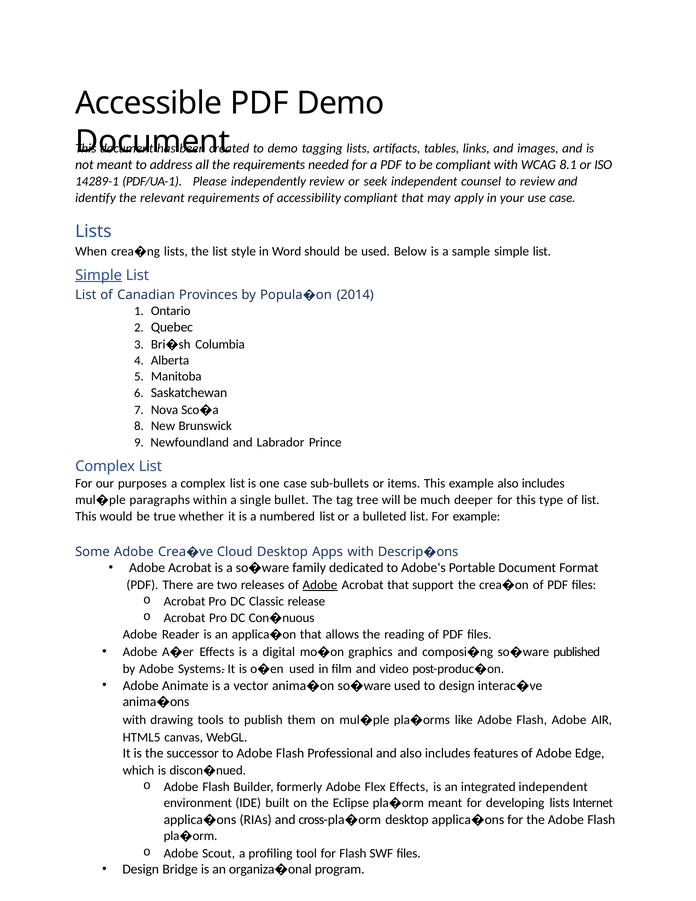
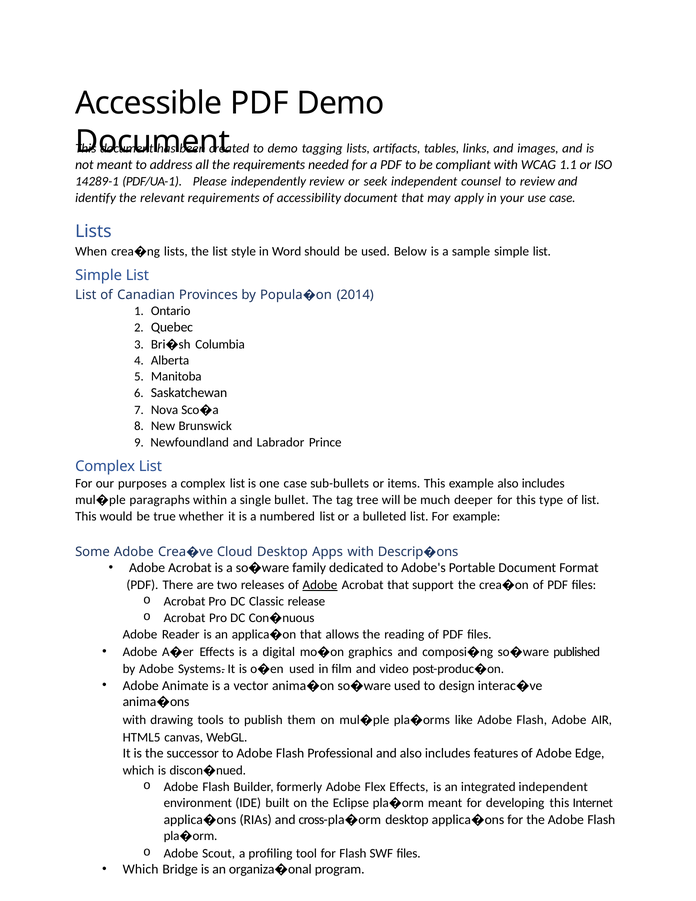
8.1: 8.1 -> 1.1 (568, 165)
accessibility compliant: compliant -> document (371, 198)
Simple underline: present -> none (99, 275)
developing lists: lists -> this (559, 803)
Design: Design -> Which (141, 869)
